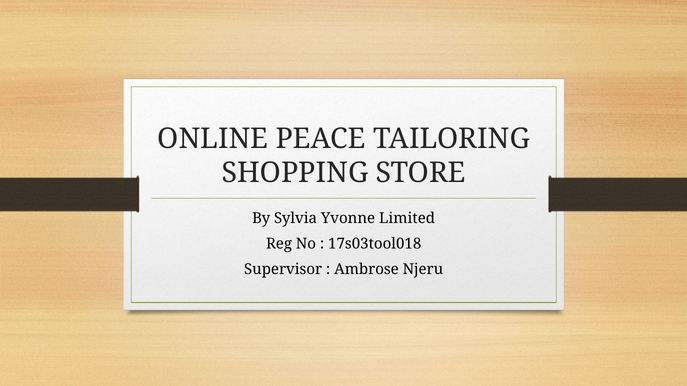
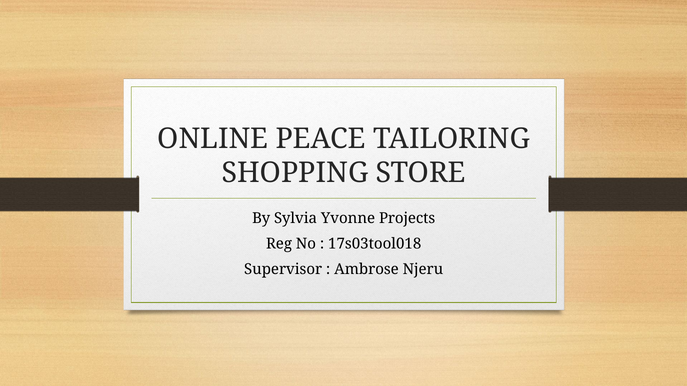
Limited: Limited -> Projects (407, 219)
